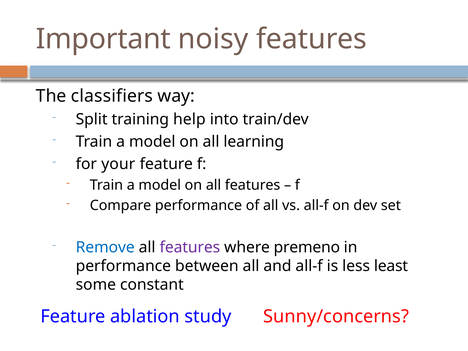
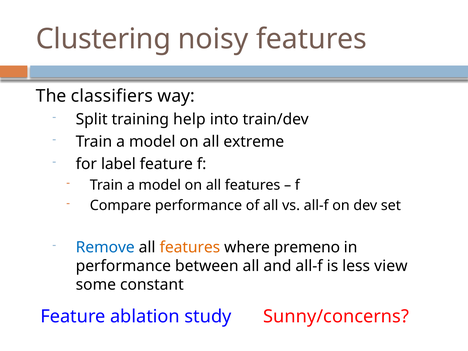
Important: Important -> Clustering (103, 39)
learning: learning -> extreme (254, 142)
your: your -> label (118, 164)
features colour: purple -> orange (190, 247)
least: least -> view (391, 266)
